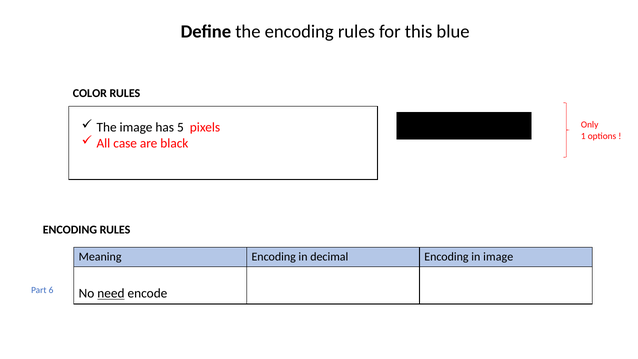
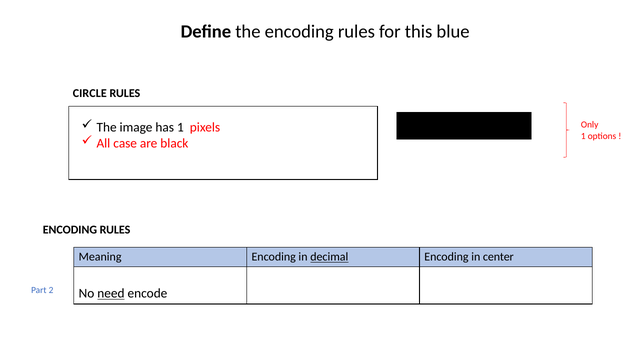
COLOR: COLOR -> CIRCLE (90, 93)
has 5: 5 -> 1 (180, 127)
decimal underline: none -> present (329, 257)
in image: image -> center (498, 257)
6: 6 -> 2 (51, 290)
